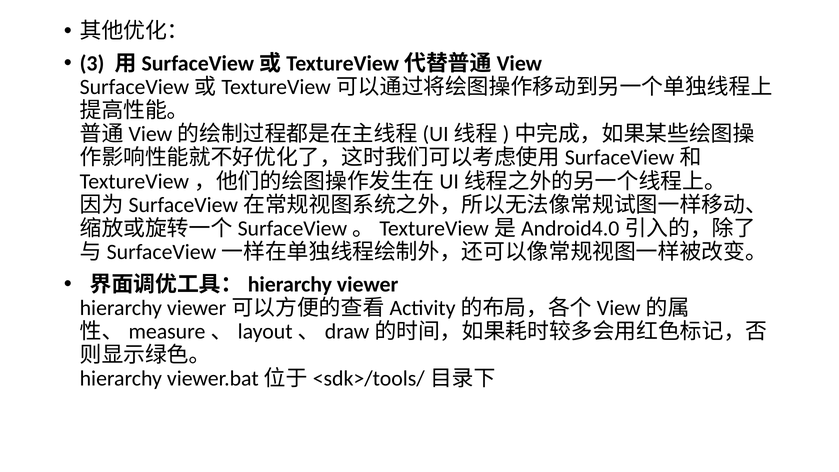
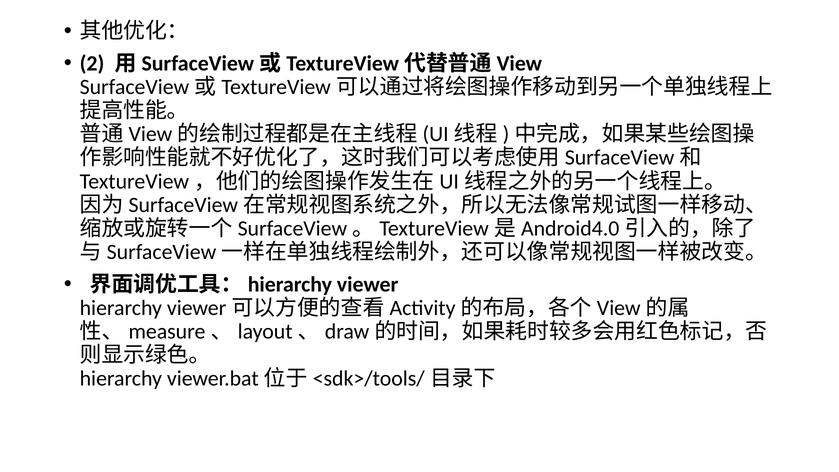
3: 3 -> 2 (92, 63)
